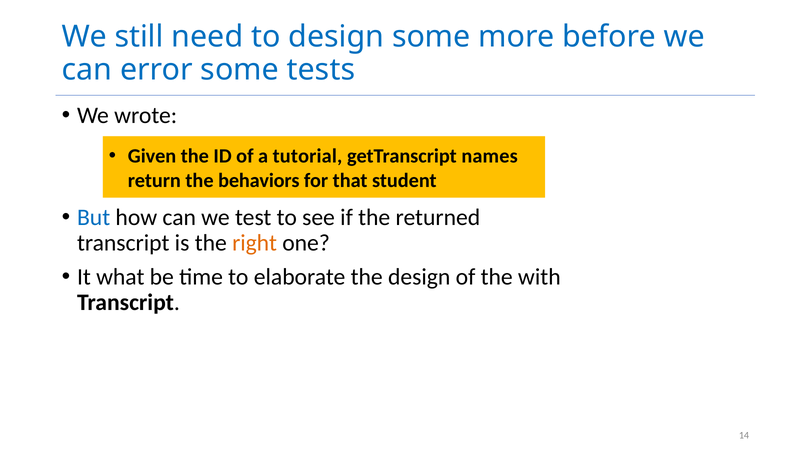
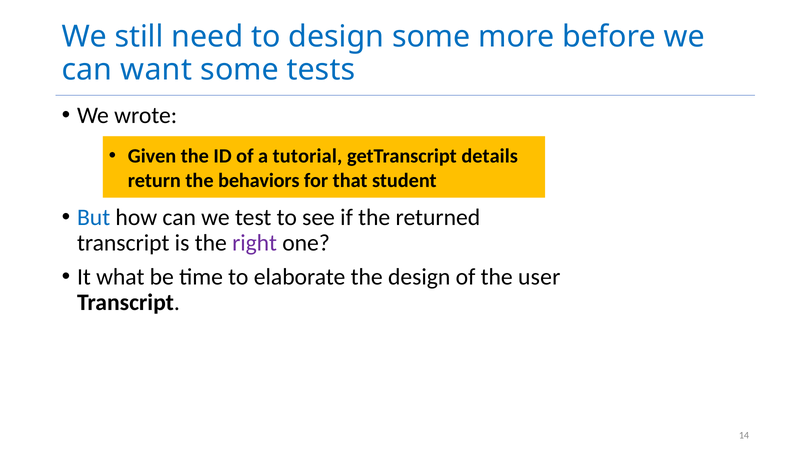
error: error -> want (156, 70)
names: names -> details (490, 156)
right colour: orange -> purple (255, 243)
with: with -> user (539, 277)
